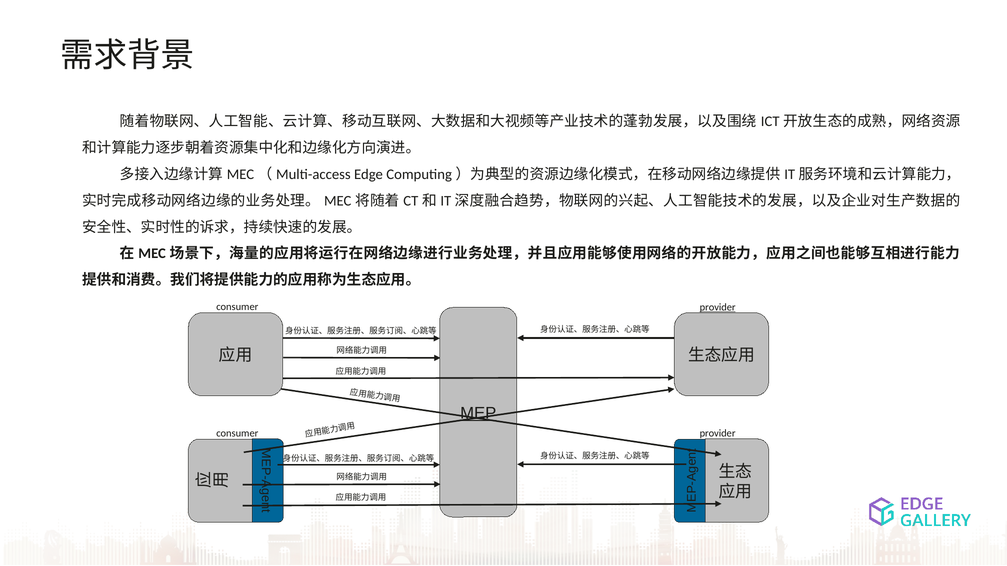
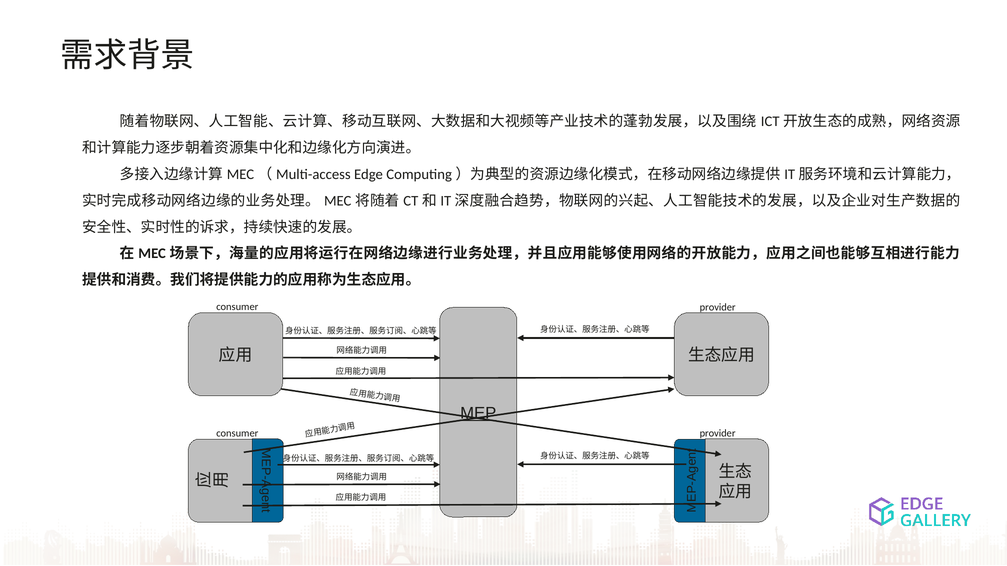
provider underline: present -> none (718, 307)
